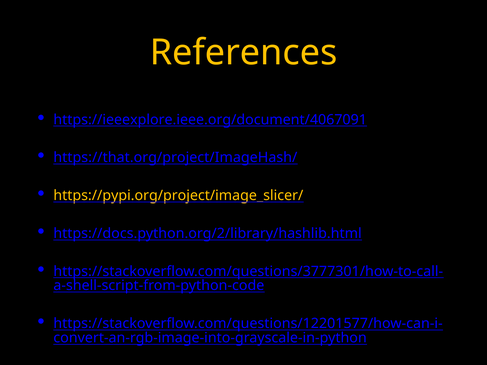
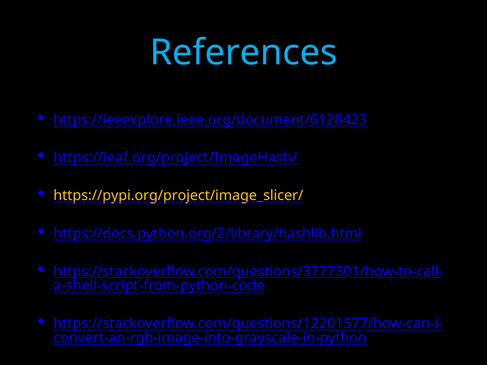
References colour: yellow -> light blue (244, 52)
https://ieeexplore.ieee.org/document/4067091: https://ieeexplore.ieee.org/document/4067091 -> https://ieeexplore.ieee.org/document/6128423 (210, 120)
https://that.org/project/ImageHash/: https://that.org/project/ImageHash/ -> https://leaf.org/project/ImageHash/ (175, 158)
